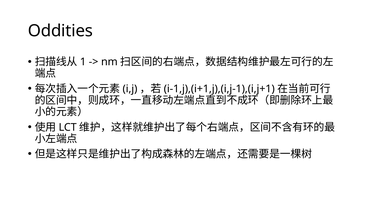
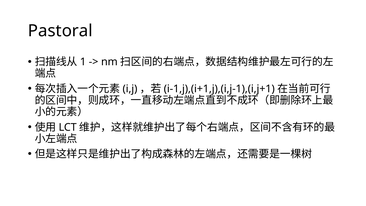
Oddities: Oddities -> Pastoral (60, 31)
